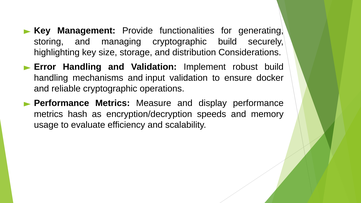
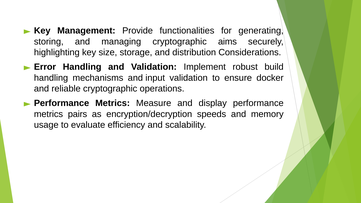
cryptographic build: build -> aims (227, 42)
hash: hash -> pairs (78, 114)
